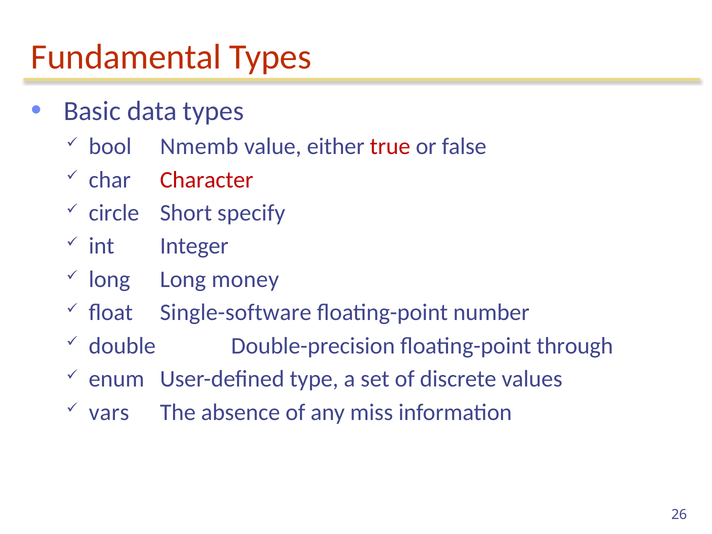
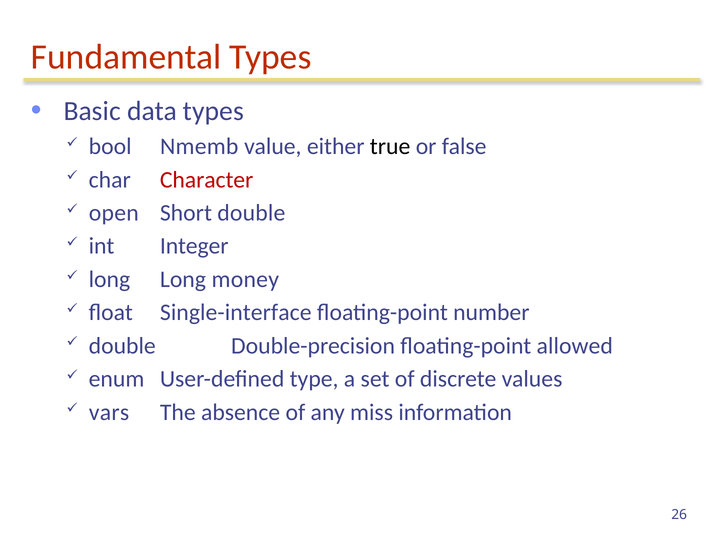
true colour: red -> black (390, 146)
circle: circle -> open (114, 213)
Short specify: specify -> double (251, 213)
Single-software: Single-software -> Single-interface (236, 313)
through: through -> allowed (575, 346)
